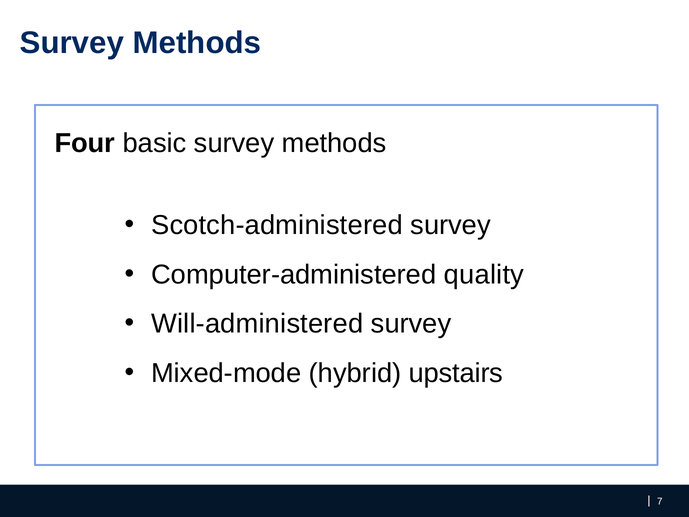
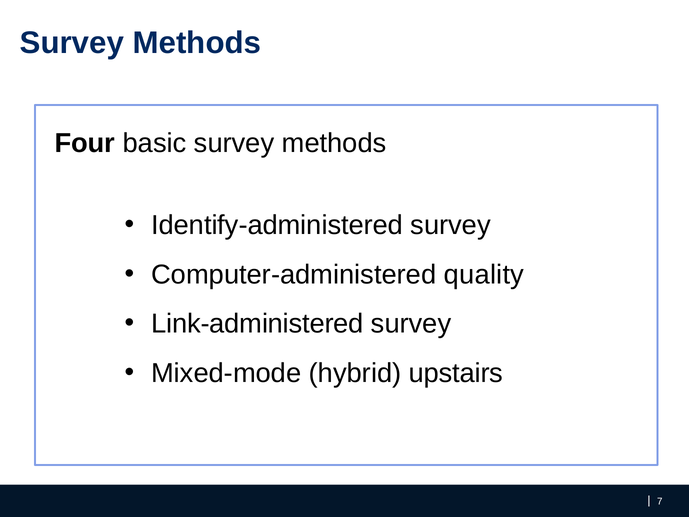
Scotch-administered: Scotch-administered -> Identify-administered (277, 225)
Will-administered: Will-administered -> Link-administered (257, 324)
